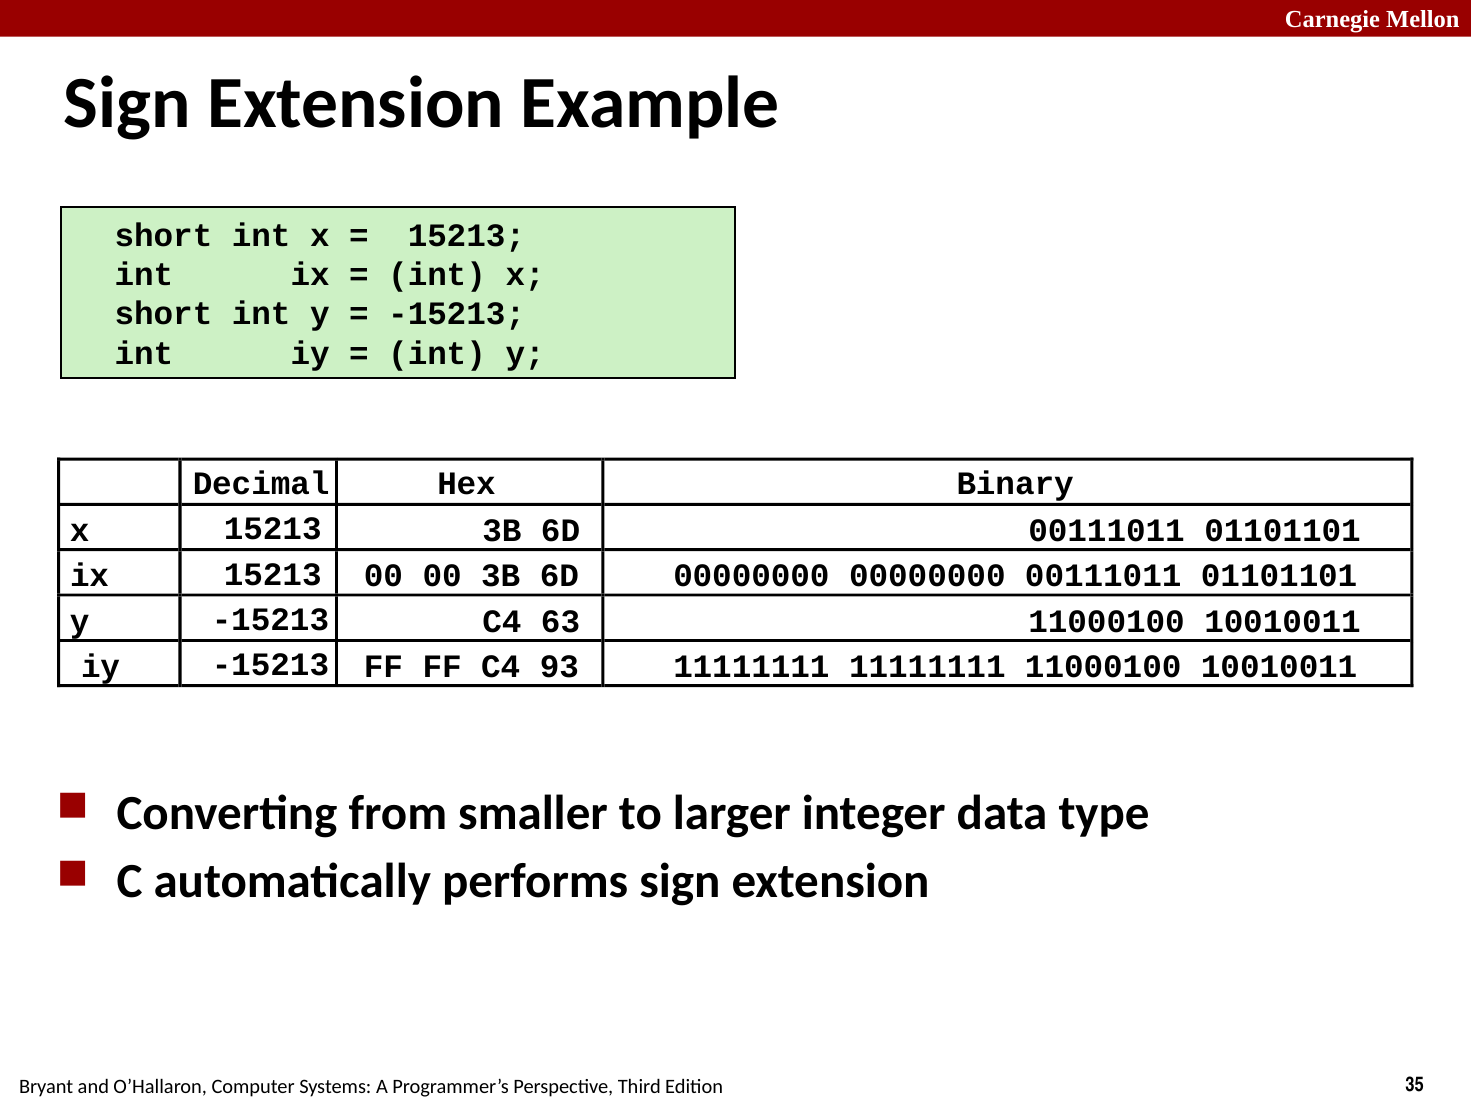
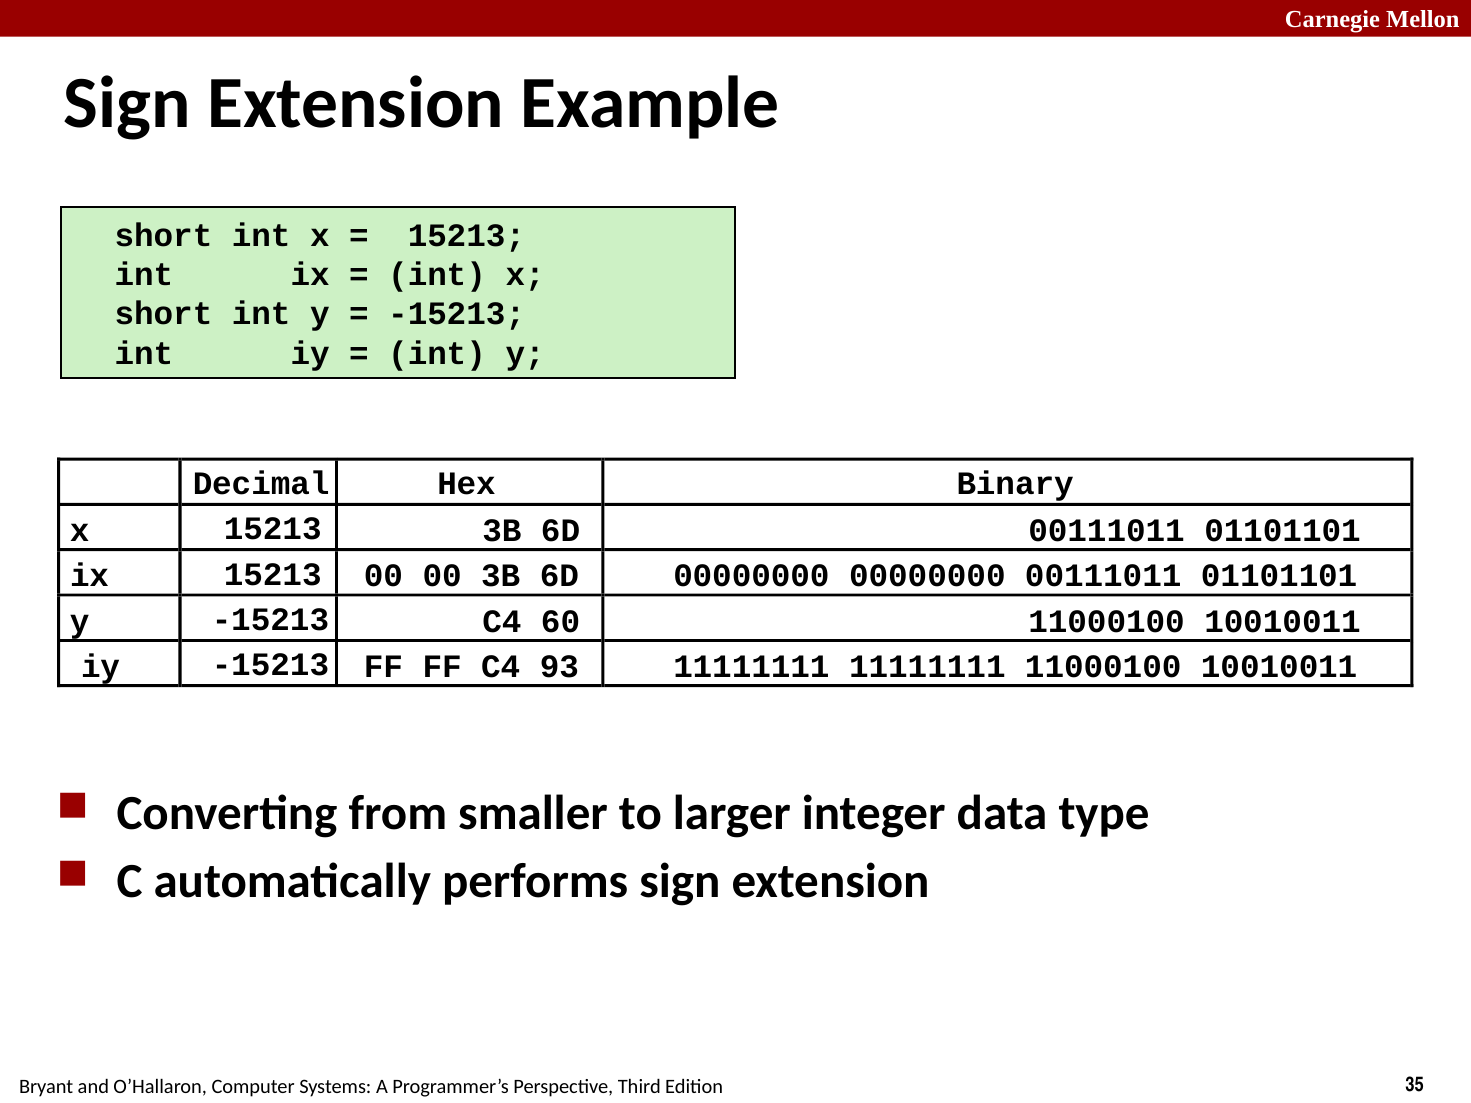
63: 63 -> 60 (561, 622)
